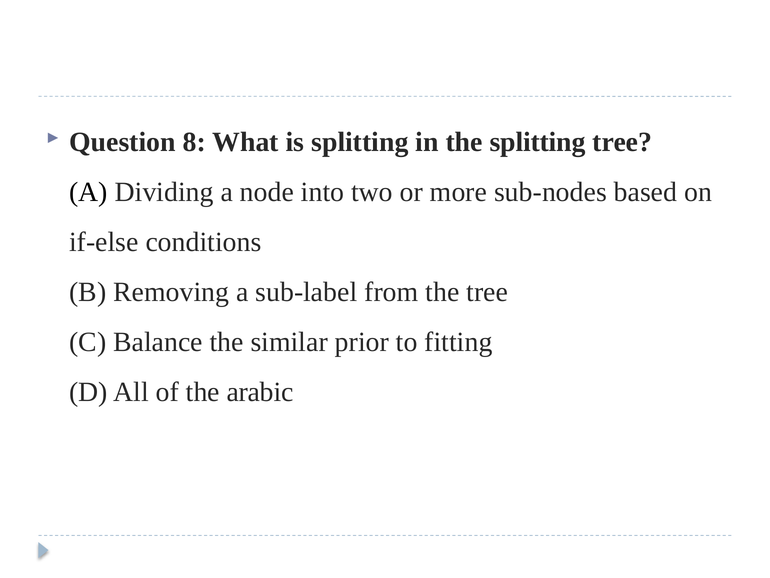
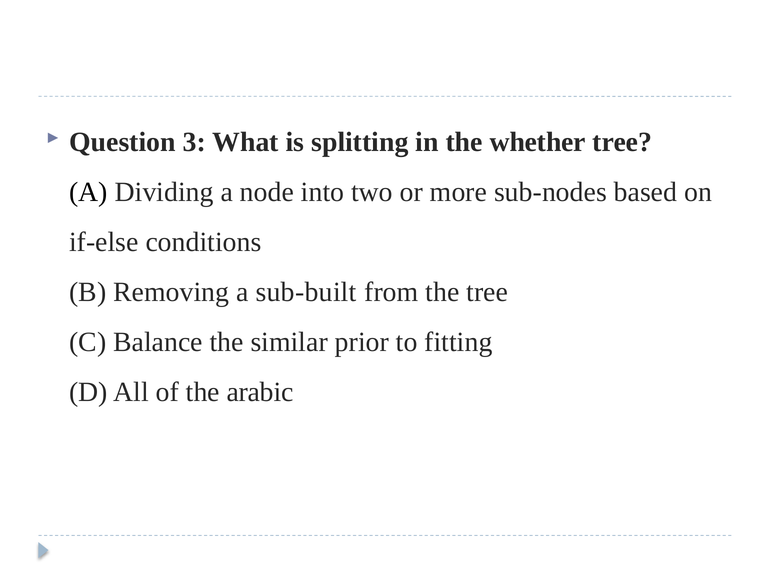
8: 8 -> 3 (194, 142)
the splitting: splitting -> whether (538, 142)
sub-label: sub-label -> sub-built (306, 292)
